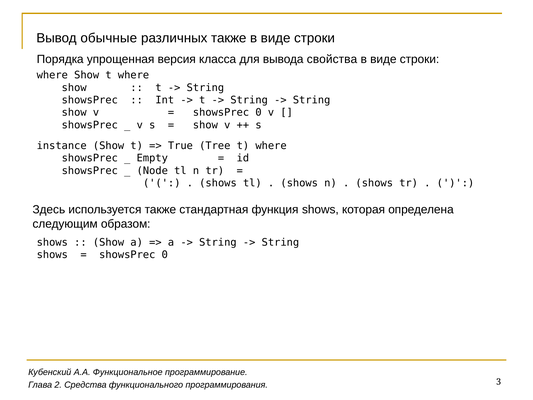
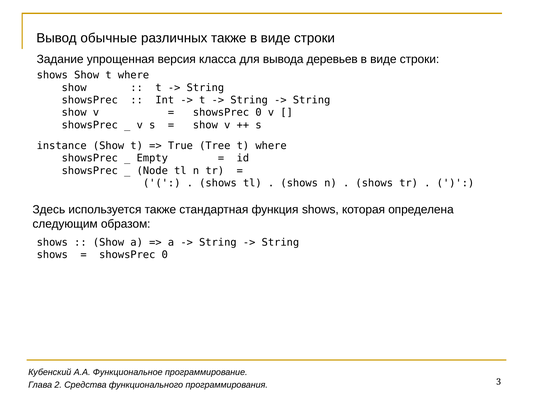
Порядка: Порядка -> Задание (60, 59)
свойства: свойства -> деревьев (332, 59)
where: where -> shows (52, 75)
